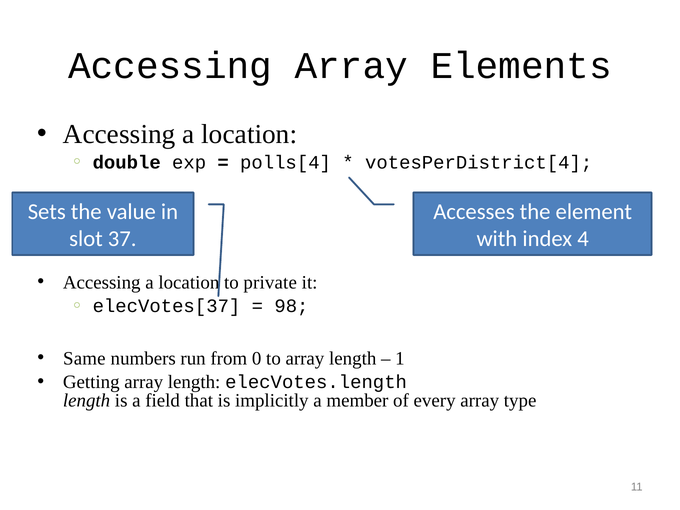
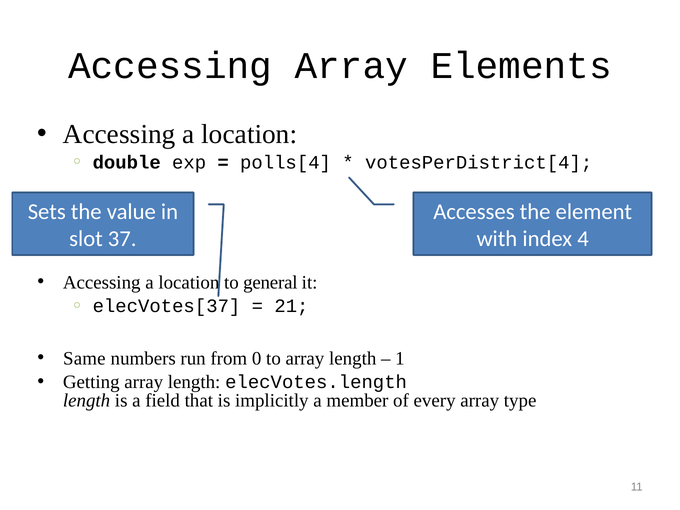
private: private -> general (270, 282)
98: 98 -> 21 (291, 306)
